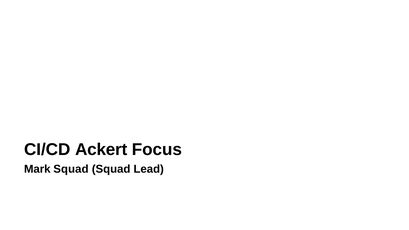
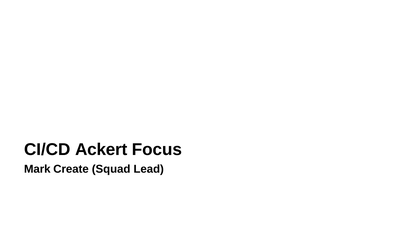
Mark Squad: Squad -> Create (71, 169)
